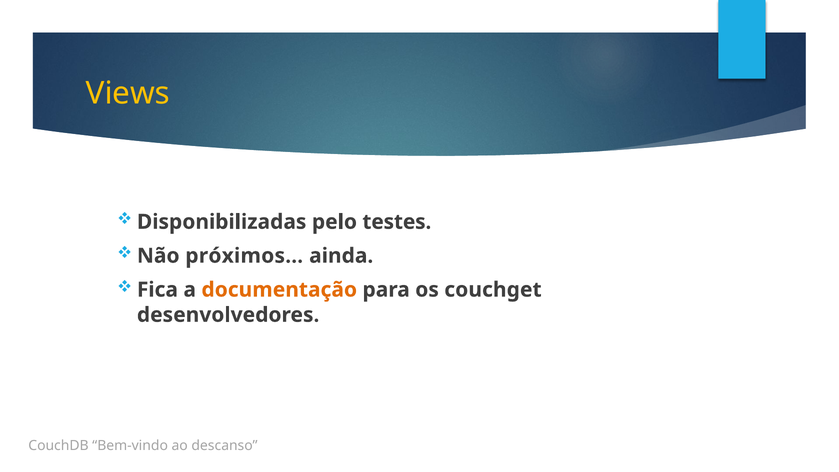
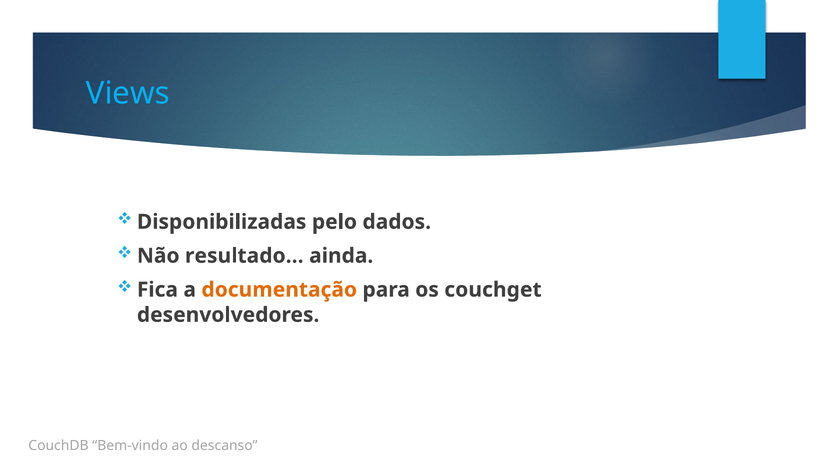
Views colour: yellow -> light blue (128, 94)
testes: testes -> dados (397, 222)
próximos…: próximos… -> resultado… (244, 256)
